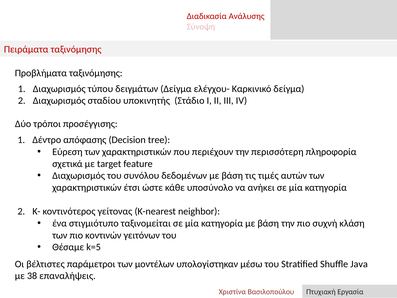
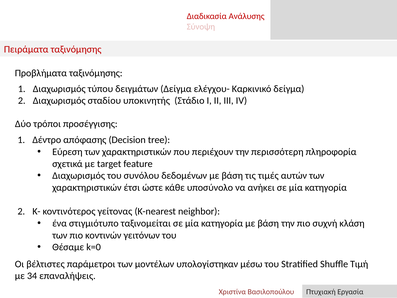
k=5: k=5 -> k=0 (94, 247)
Java: Java -> Τιμή (359, 264)
38: 38 -> 34 (32, 276)
